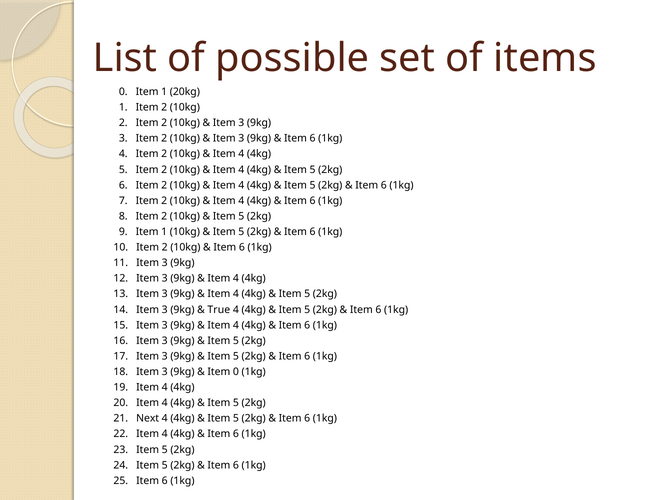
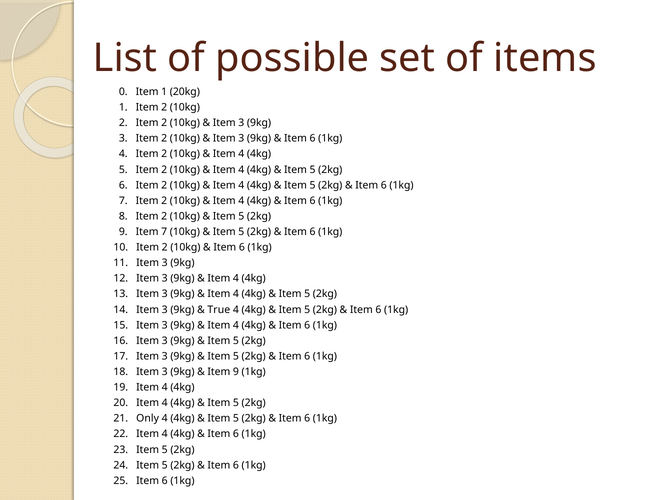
9 Item 1: 1 -> 7 (164, 232)
Item 0: 0 -> 9 (236, 372)
Next: Next -> Only (148, 419)
